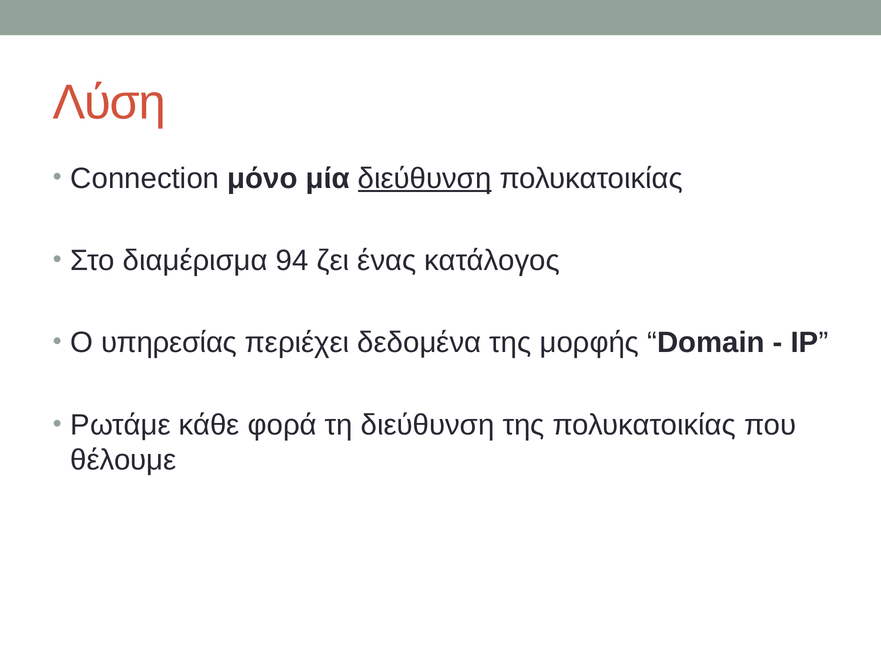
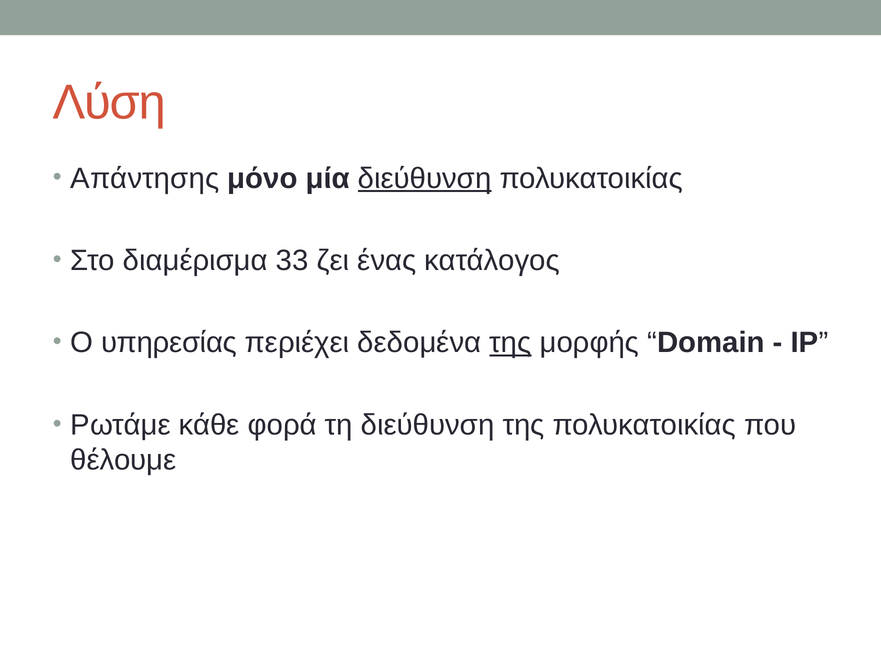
Connection: Connection -> Απάντησης (145, 178)
94: 94 -> 33 (292, 260)
της underline: none -> present (510, 343)
